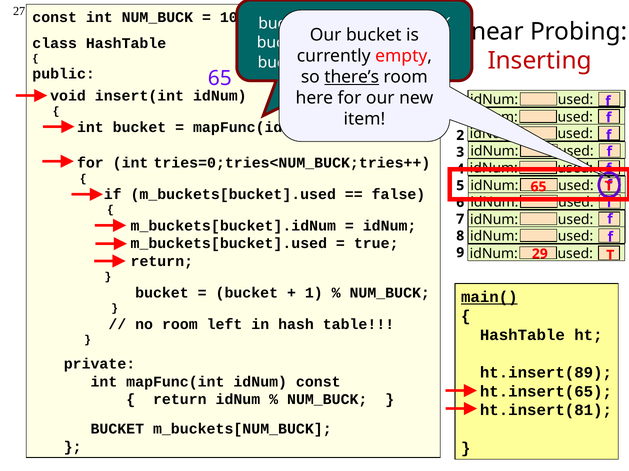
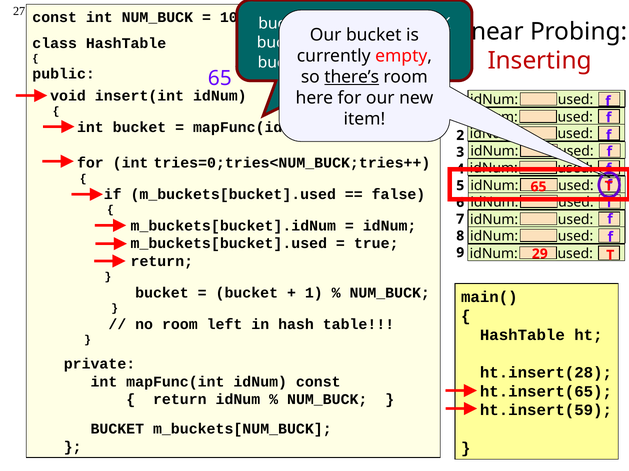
main( underline: present -> none (489, 298)
ht.insert(89: ht.insert(89 -> ht.insert(28 (546, 373)
ht.insert(81: ht.insert(81 -> ht.insert(59 (546, 411)
